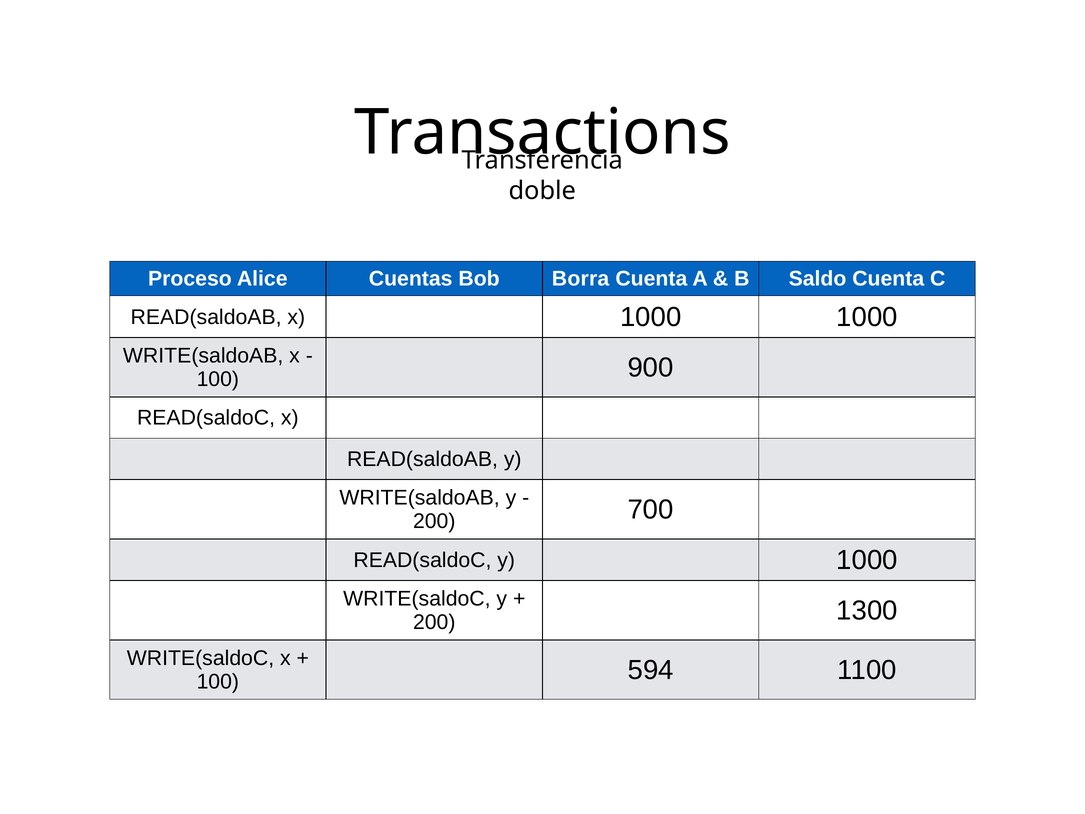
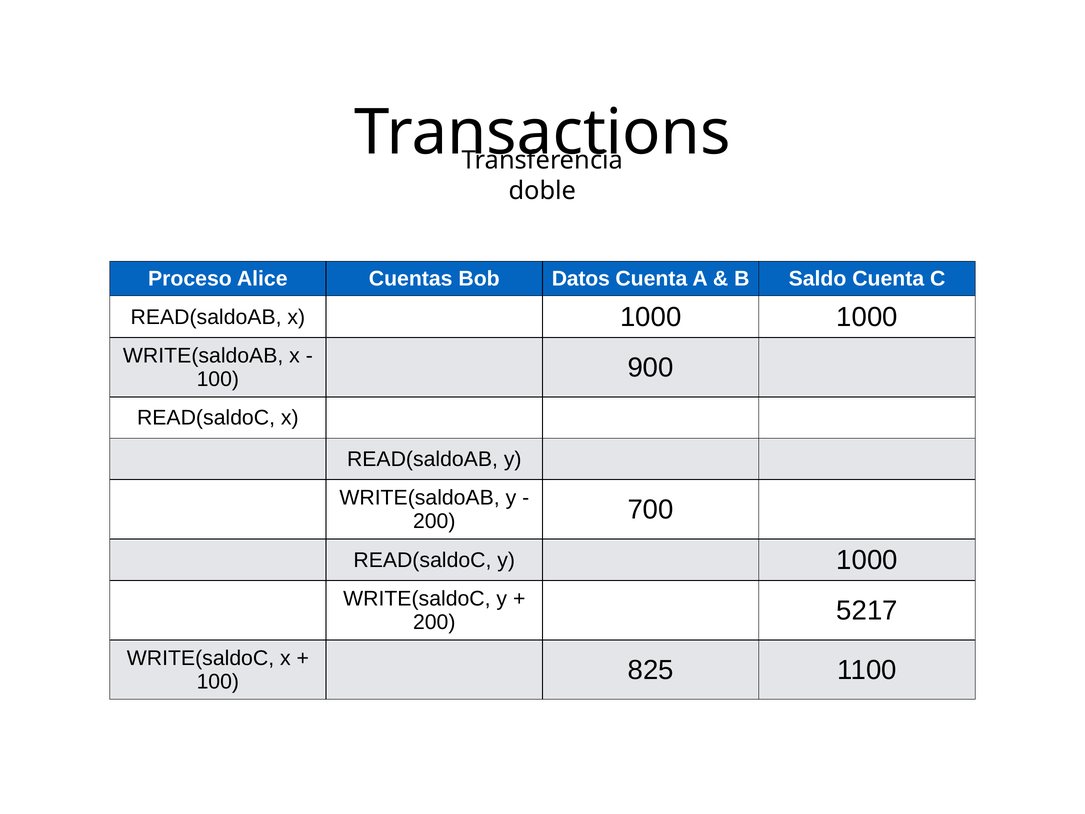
Borra: Borra -> Datos (581, 279)
1300: 1300 -> 5217 (867, 610)
594: 594 -> 825 (651, 670)
